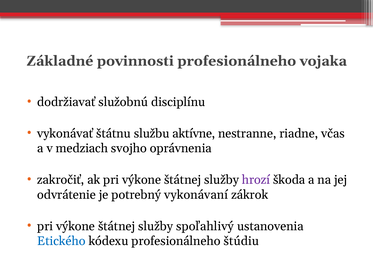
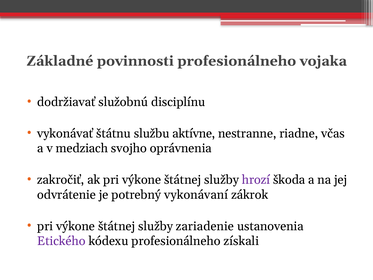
spoľahlivý: spoľahlivý -> zariadenie (205, 226)
Etického colour: blue -> purple (61, 241)
štúdiu: štúdiu -> získali (241, 241)
